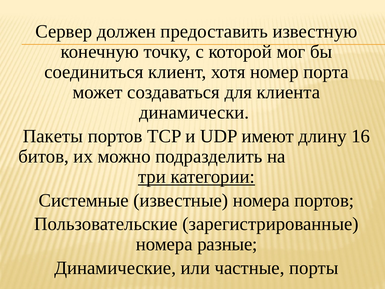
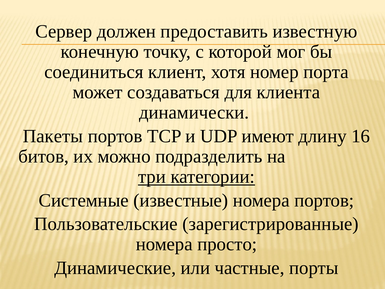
разные: разные -> просто (227, 244)
